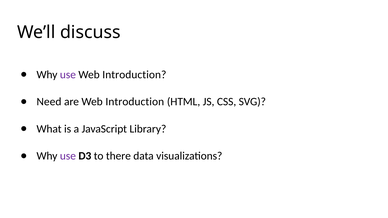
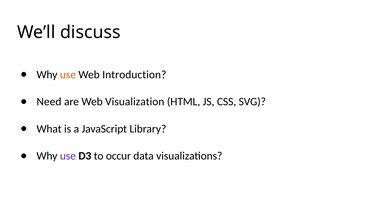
use colour: purple -> orange (68, 75)
are Web Introduction: Introduction -> Visualization (135, 102)
there: there -> occur (118, 156)
